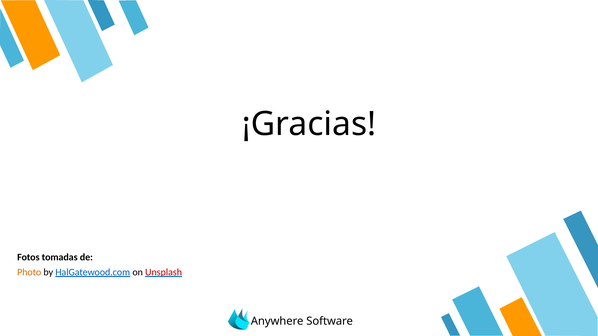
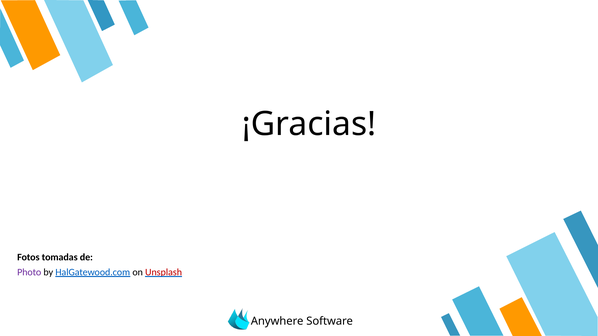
Photo colour: orange -> purple (29, 272)
